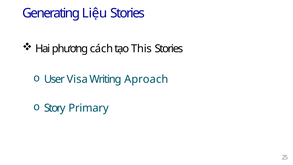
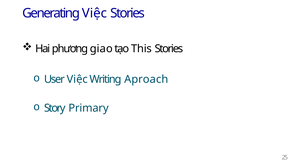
Generating Liệu: Liệu -> Việc (94, 13)
cách: cách -> giao (101, 49)
User Visa: Visa -> Việc (77, 79)
